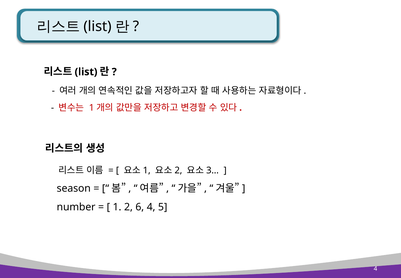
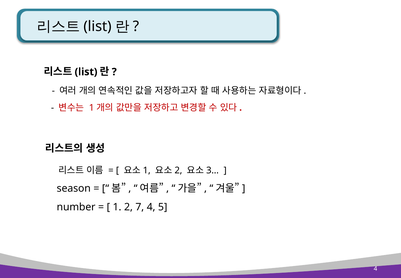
6: 6 -> 7 (140, 207)
